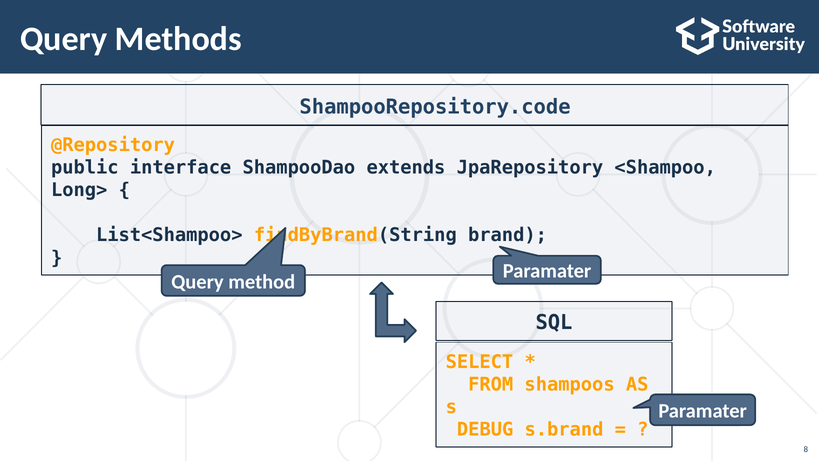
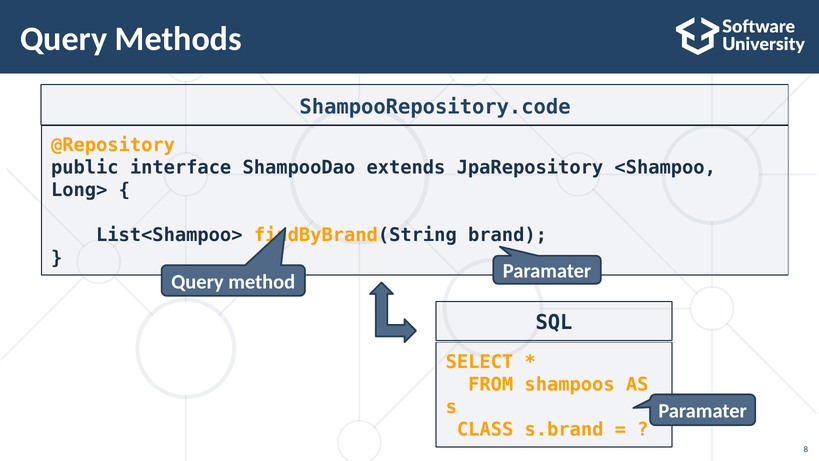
DEBUG: DEBUG -> CLASS (485, 429)
